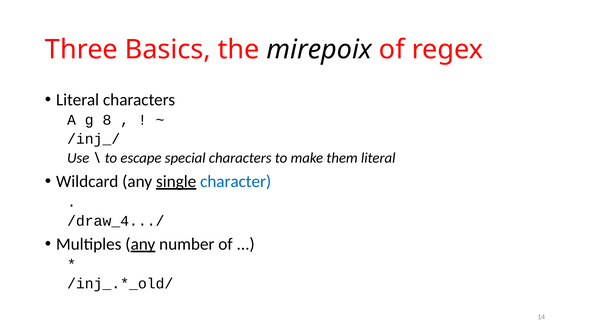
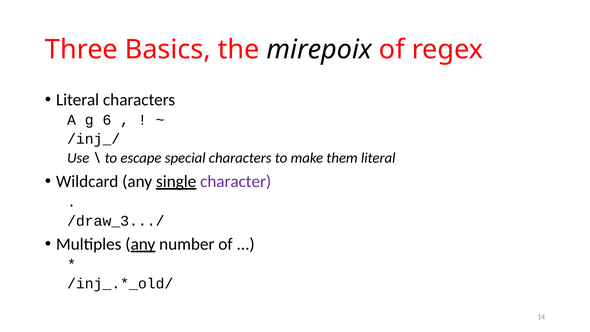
8: 8 -> 6 (107, 120)
character colour: blue -> purple (236, 181)
/draw_4.../: /draw_4.../ -> /draw_3.../ (116, 221)
